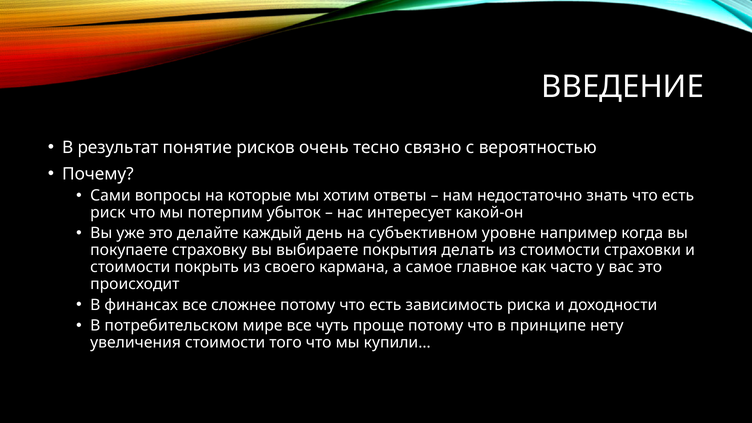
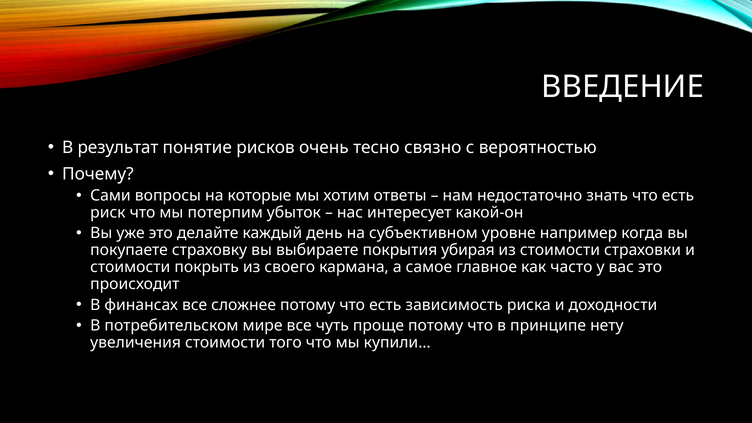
делать: делать -> убирая (468, 250)
